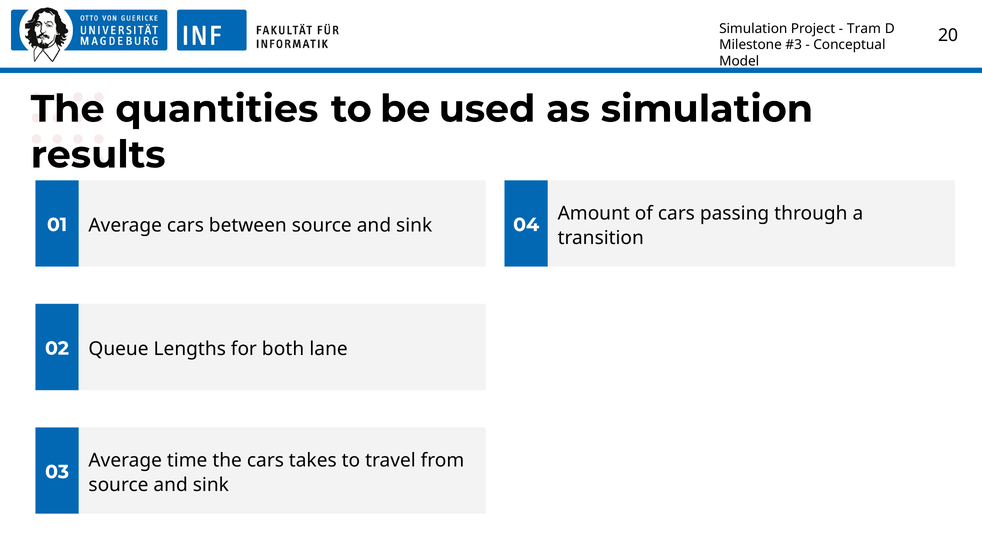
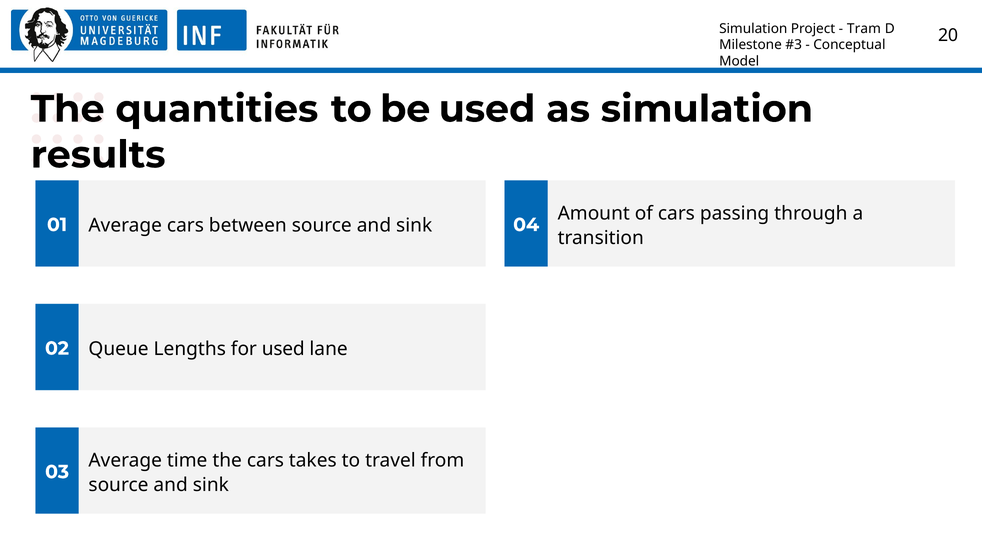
for both: both -> used (283, 349)
